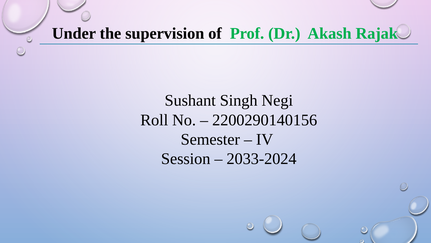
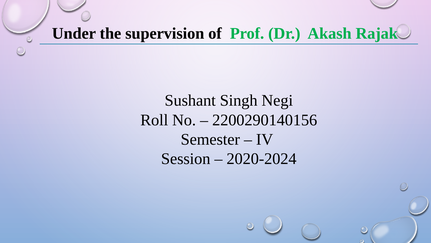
2033-2024: 2033-2024 -> 2020-2024 (262, 159)
